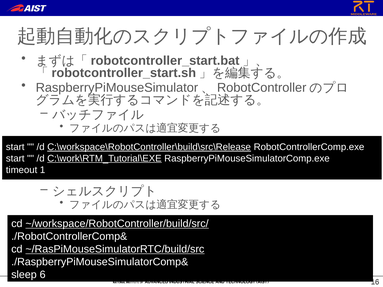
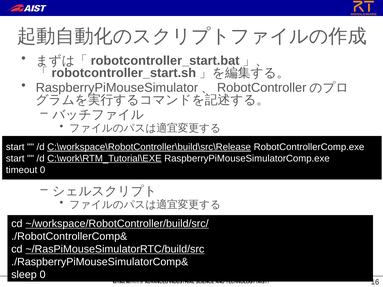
timeout 1: 1 -> 0 (43, 170)
sleep 6: 6 -> 0 (43, 275)
